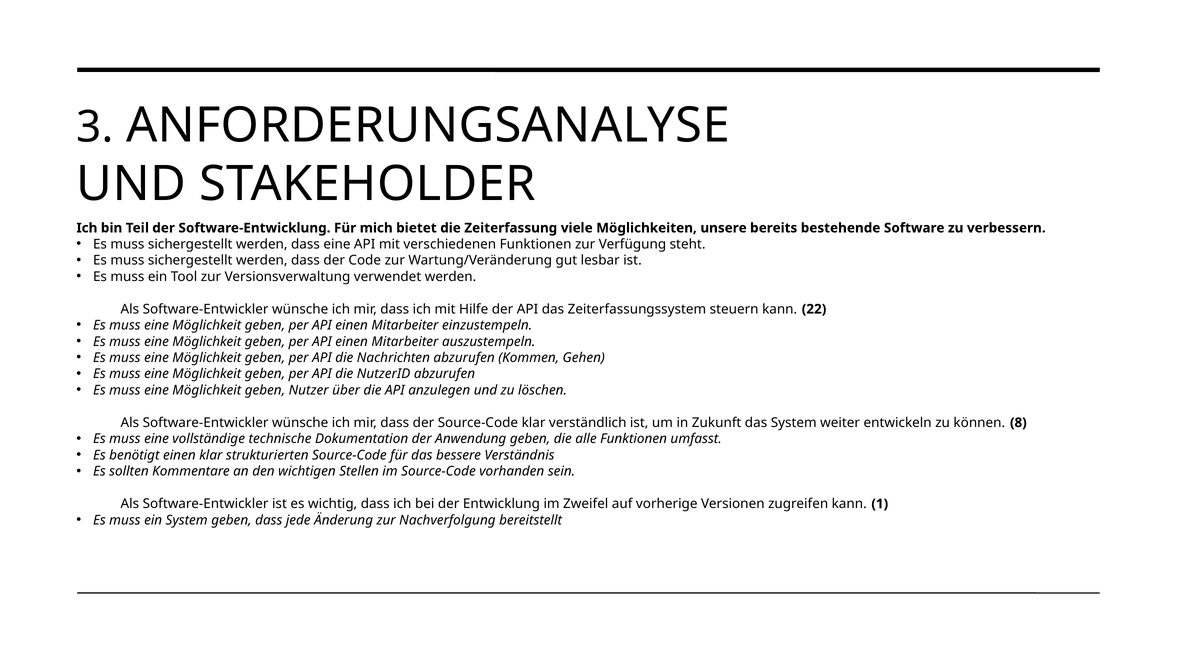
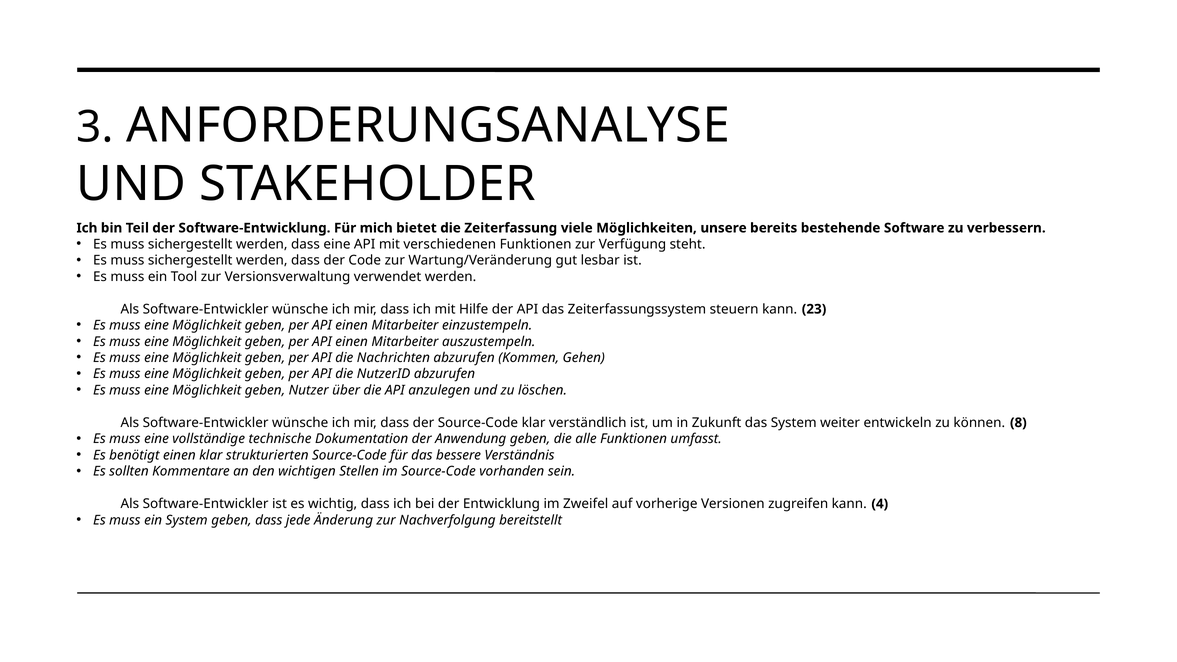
22: 22 -> 23 (814, 309)
1: 1 -> 4 (880, 504)
